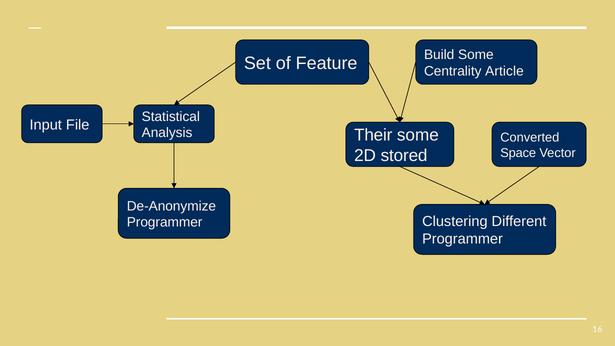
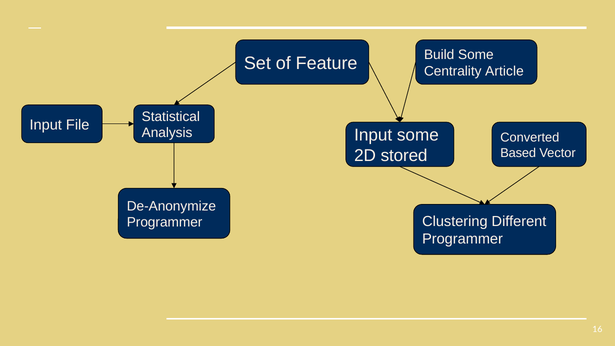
Their: Their -> Input (373, 135)
Space: Space -> Based (518, 153)
